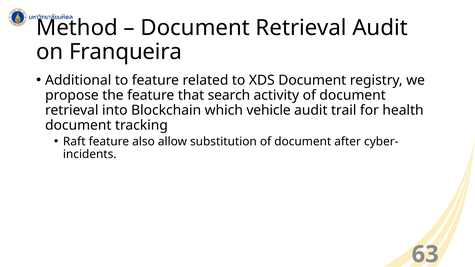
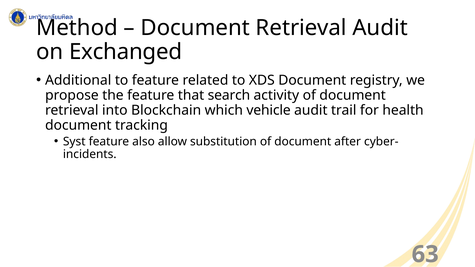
Franqueira: Franqueira -> Exchanged (126, 52)
Raft: Raft -> Syst (74, 142)
